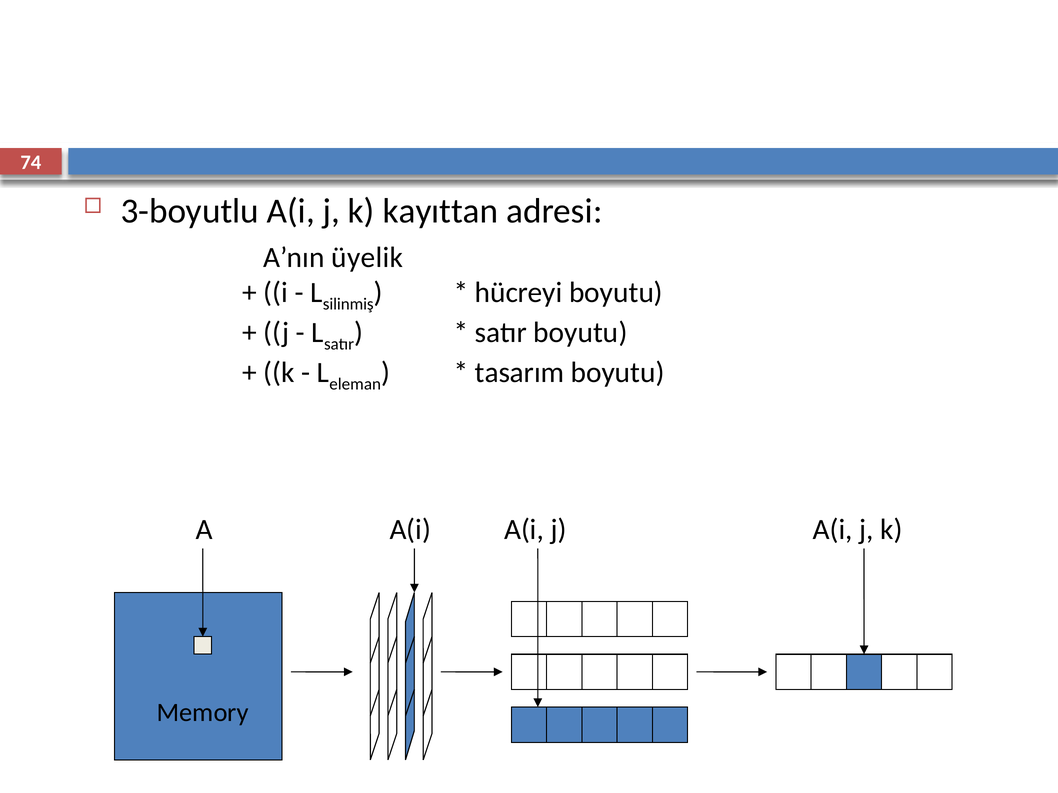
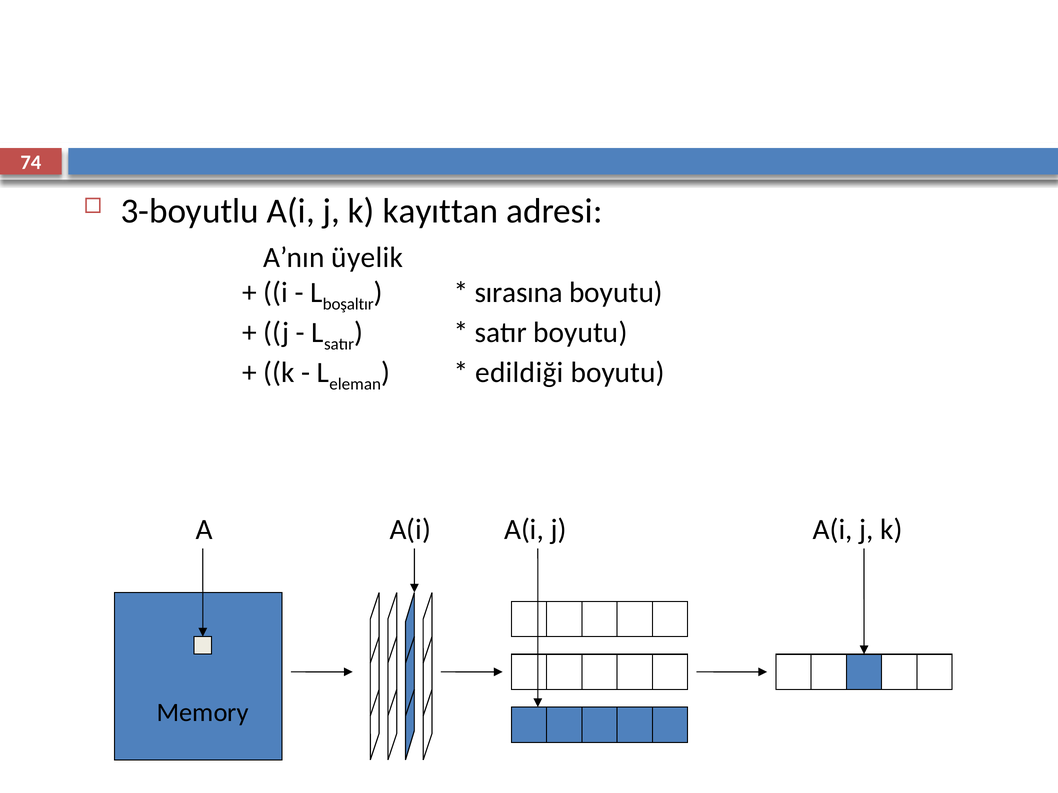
silinmiş: silinmiş -> boşaltır (348, 304)
hücreyi: hücreyi -> sırasına (519, 293)
tasarım: tasarım -> edildiği (519, 373)
